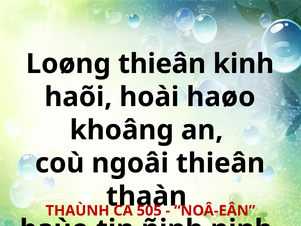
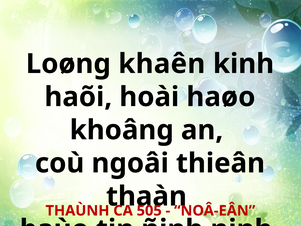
Loøng thieân: thieân -> khaên (162, 64)
